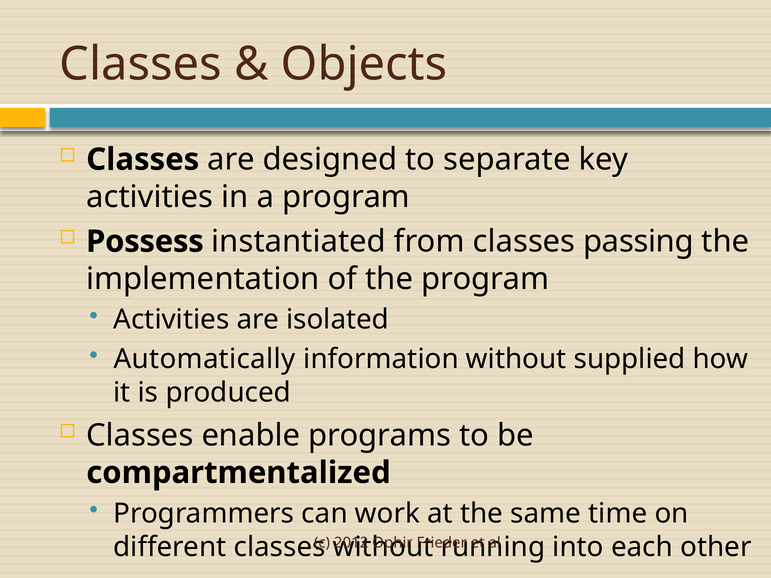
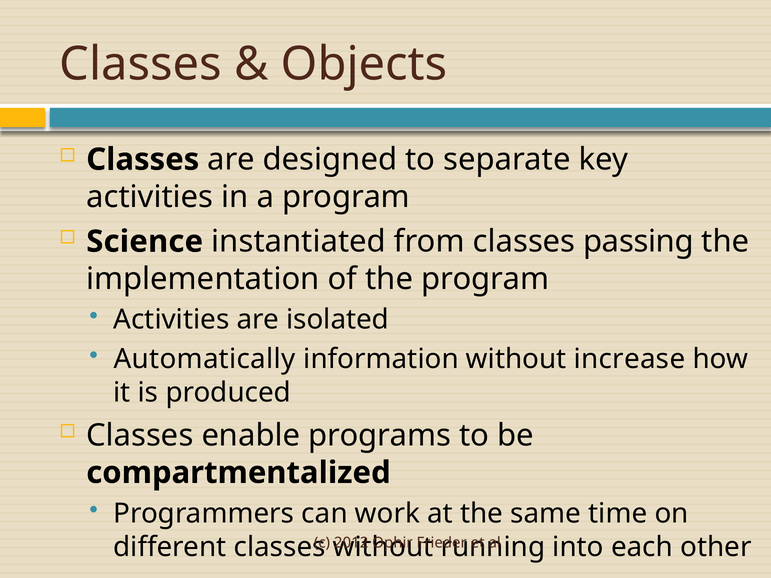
Possess: Possess -> Science (145, 242)
supplied: supplied -> increase (629, 359)
